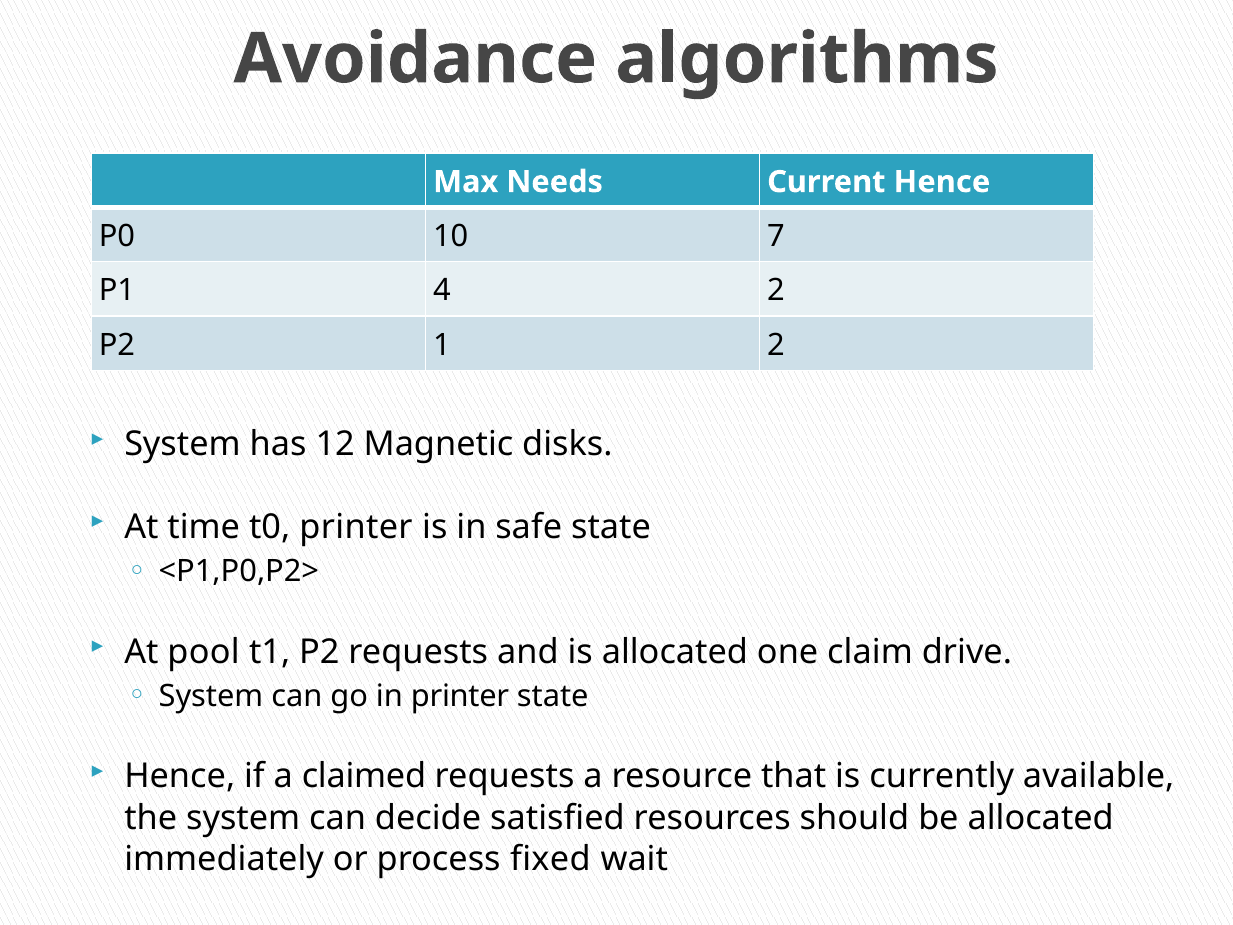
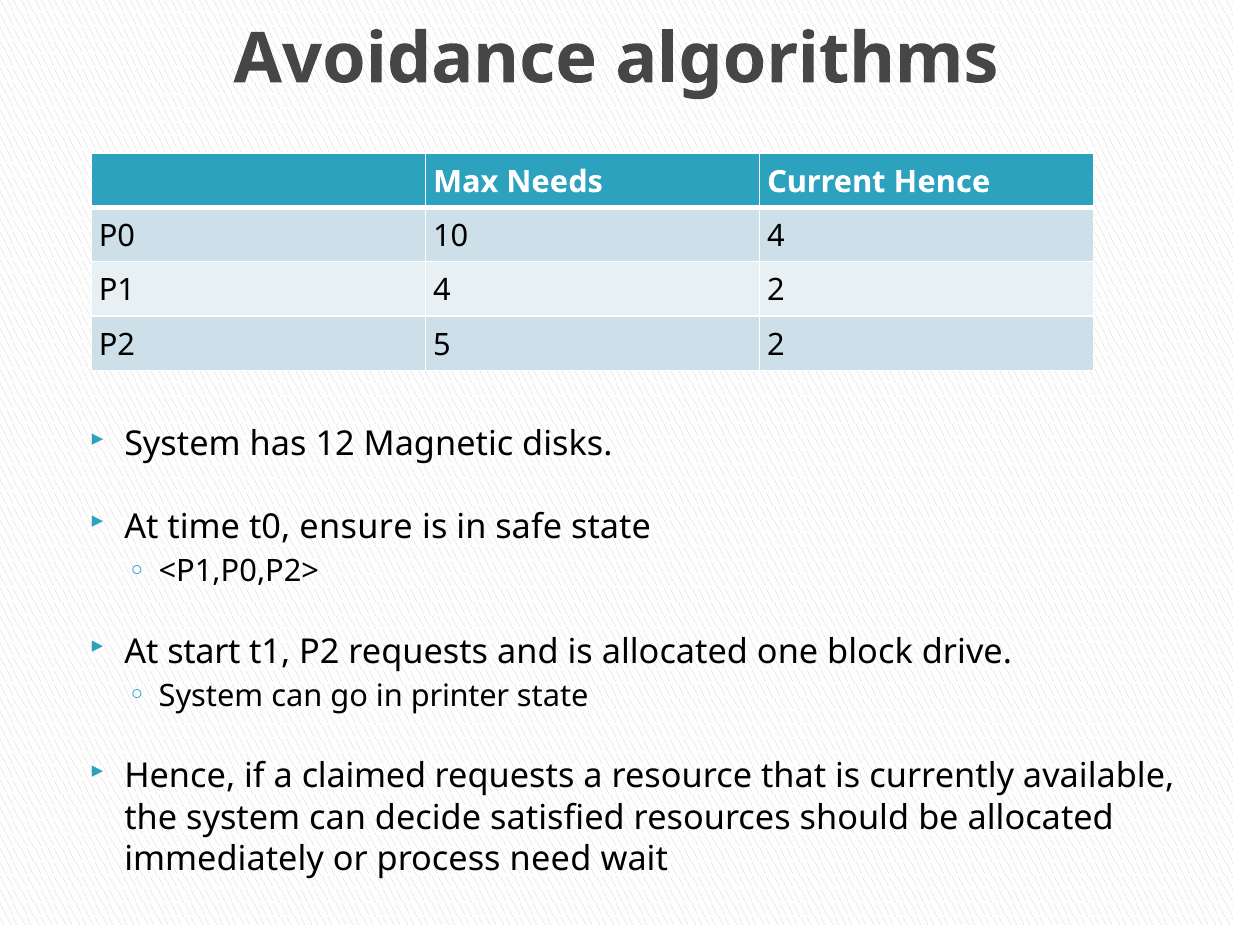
10 7: 7 -> 4 (776, 236)
1: 1 -> 5 (442, 345)
t0 printer: printer -> ensure (356, 527)
pool: pool -> start (204, 652)
claim: claim -> block (870, 652)
fixed: fixed -> need (550, 859)
